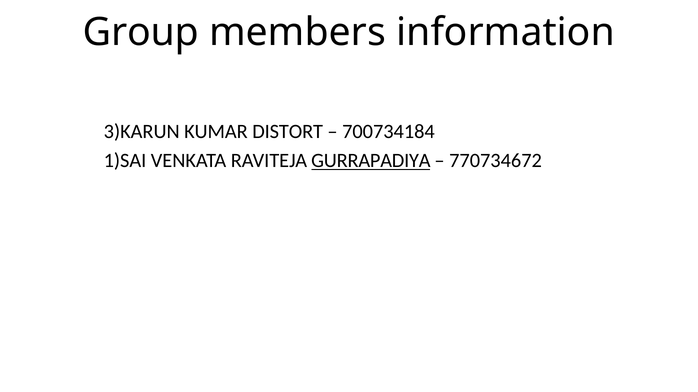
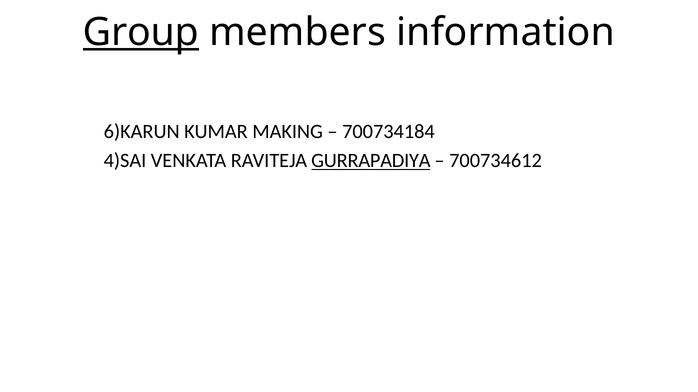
Group underline: none -> present (141, 33)
3)KARUN: 3)KARUN -> 6)KARUN (142, 132)
DISTORT: DISTORT -> MAKING (288, 132)
1)SAI: 1)SAI -> 4)SAI (125, 161)
770734672: 770734672 -> 700734612 (496, 161)
